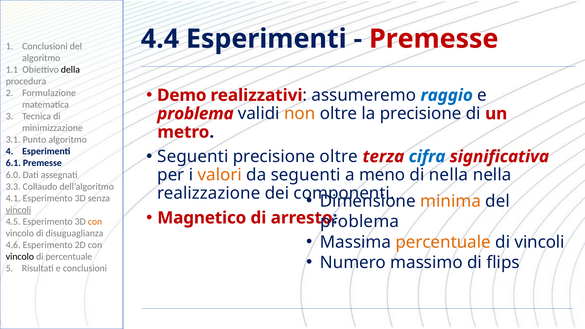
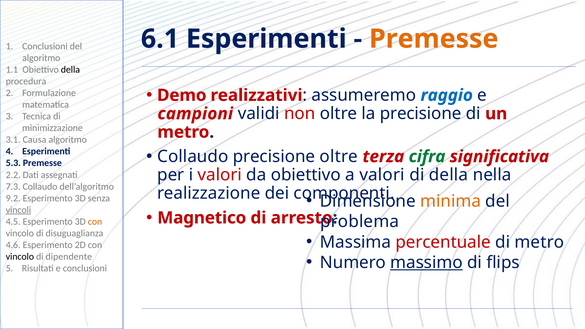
4.4: 4.4 -> 6.1 (160, 39)
Premesse colour: red -> orange (434, 39)
problema: problema -> campioni (195, 114)
non colour: orange -> red (300, 114)
Punto: Punto -> Causa (34, 140)
Seguenti: Seguenti -> Collaudo (193, 157)
cifra colour: blue -> green (427, 157)
6.1: 6.1 -> 5.3 (13, 163)
valori colour: orange -> red (220, 175)
da seguenti: seguenti -> obiettivo (306, 175)
a meno: meno -> valori (382, 175)
di nella: nella -> della (449, 175)
6.0: 6.0 -> 2.2 (13, 175)
3.3: 3.3 -> 7.3 (13, 187)
4.1: 4.1 -> 9.2 (13, 198)
percentuale colour: orange -> red (443, 242)
di vincoli: vincoli -> metro (539, 242)
di percentuale: percentuale -> dipendente (69, 257)
massimo underline: none -> present (427, 263)
